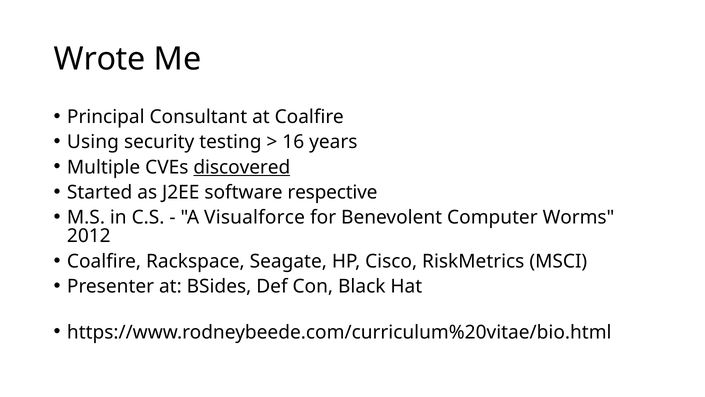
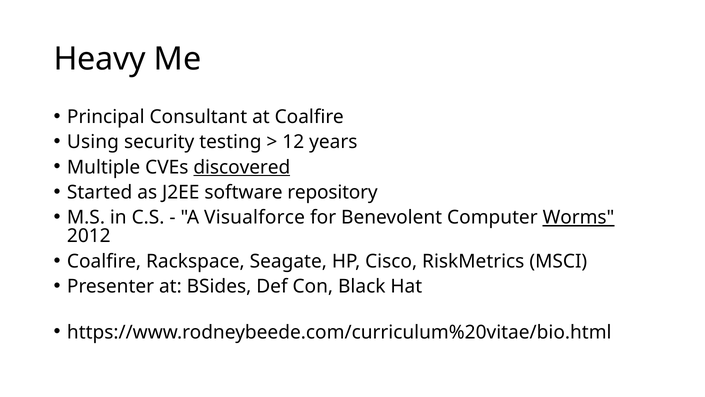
Wrote: Wrote -> Heavy (100, 59)
16: 16 -> 12 (293, 142)
respective: respective -> repository (332, 192)
Worms underline: none -> present (579, 217)
